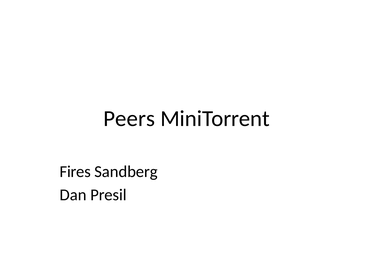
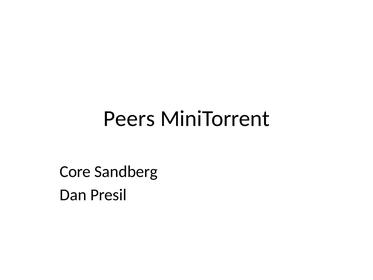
Fires: Fires -> Core (75, 171)
